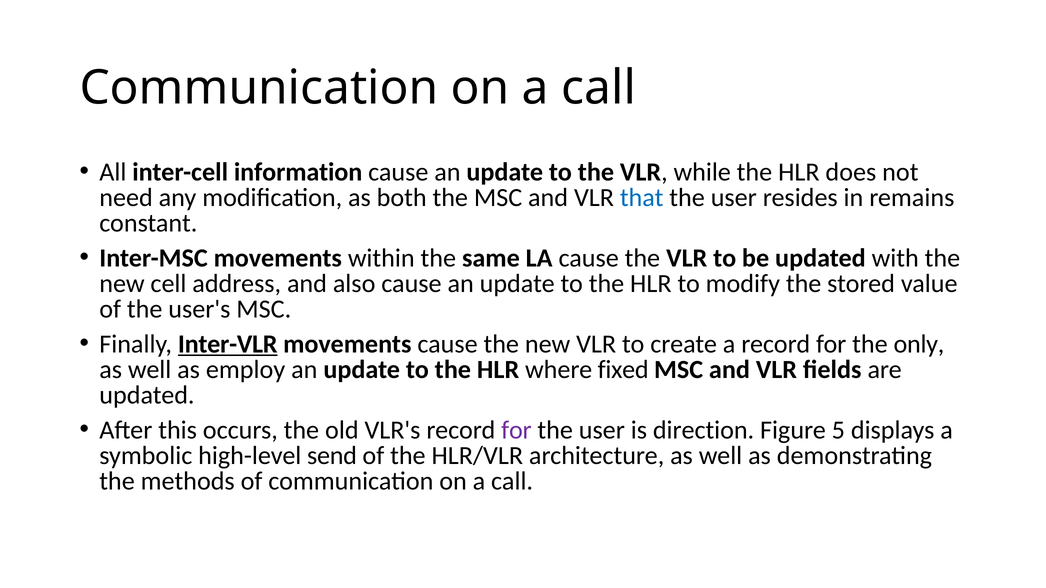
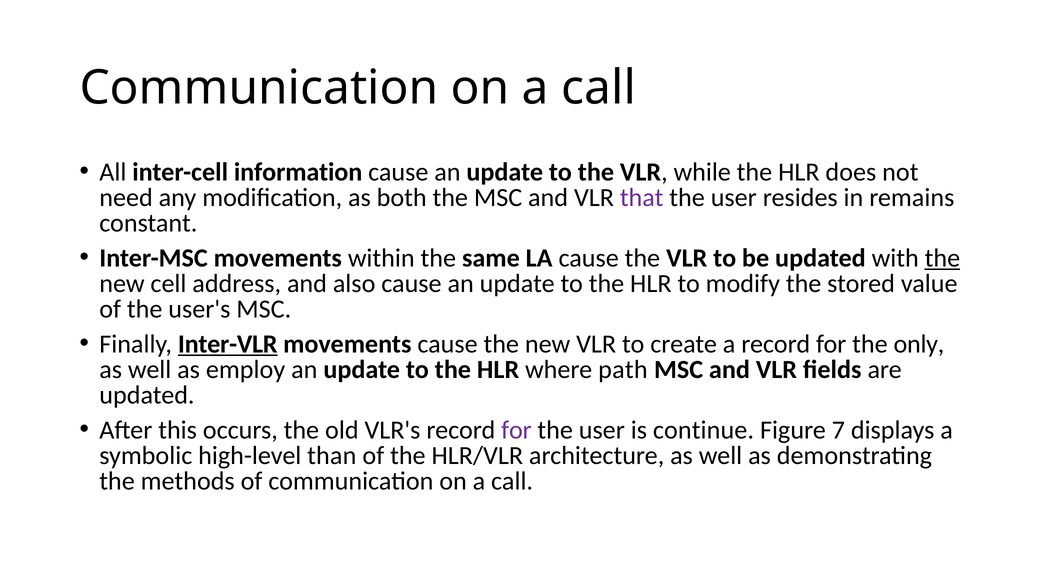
that colour: blue -> purple (642, 198)
the underline: none -> present (942, 258)
fixed: fixed -> path (623, 370)
direction: direction -> continue (703, 430)
5: 5 -> 7 (838, 430)
send: send -> than (332, 456)
